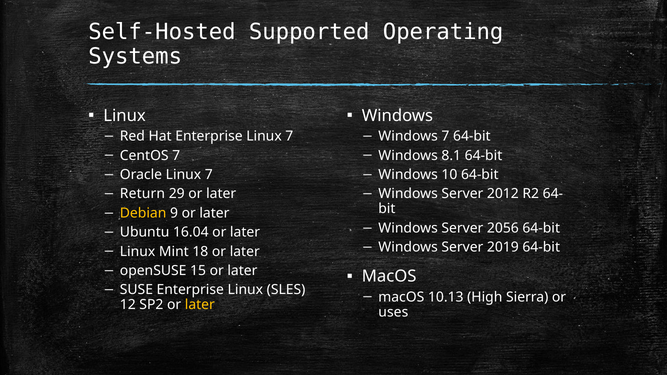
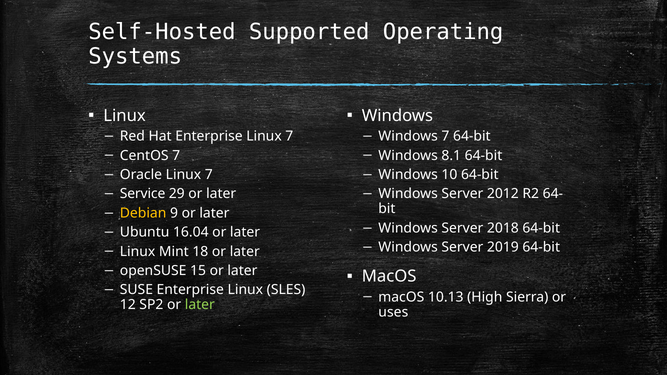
Return: Return -> Service (143, 194)
2056: 2056 -> 2018 (503, 228)
later colour: yellow -> light green (200, 305)
